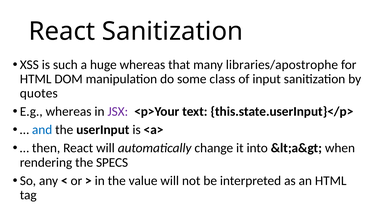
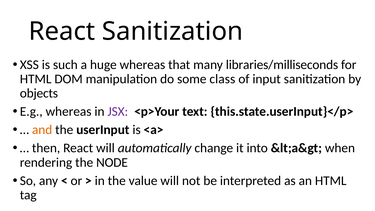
libraries/apostrophe: libraries/apostrophe -> libraries/milliseconds (282, 65)
quotes: quotes -> objects (39, 93)
and colour: blue -> orange (42, 130)
SPECS: SPECS -> NODE (112, 162)
